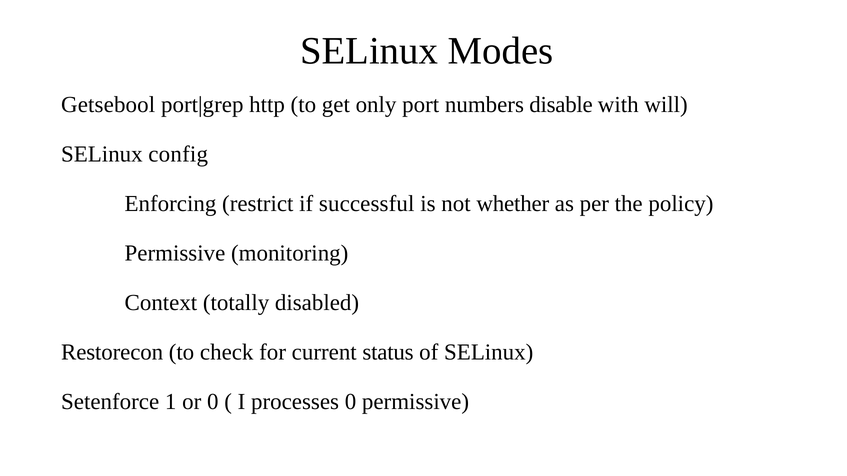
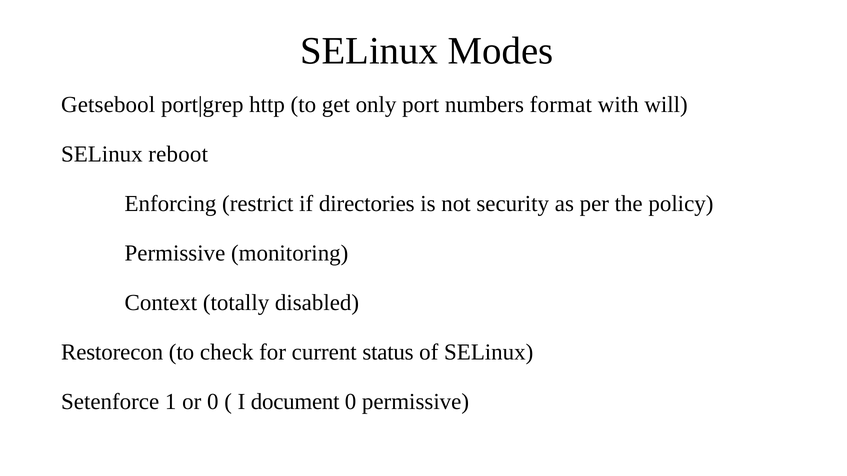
disable: disable -> format (561, 105)
config: config -> reboot (178, 154)
successful: successful -> directories (367, 204)
whether: whether -> security (513, 204)
processes: processes -> document (295, 402)
